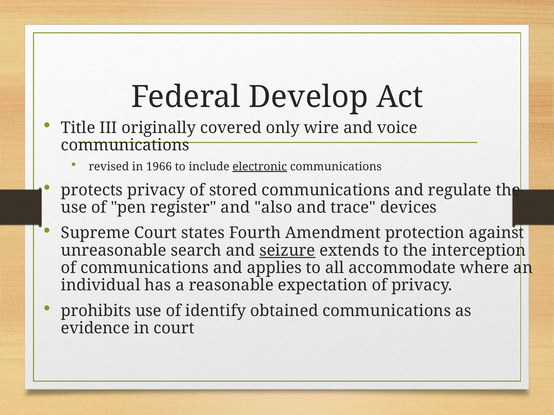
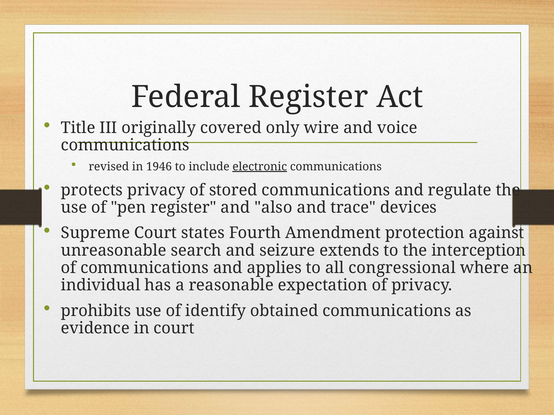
Federal Develop: Develop -> Register (308, 97)
1966: 1966 -> 1946 (159, 167)
seizure underline: present -> none (287, 251)
accommodate: accommodate -> congressional (402, 268)
